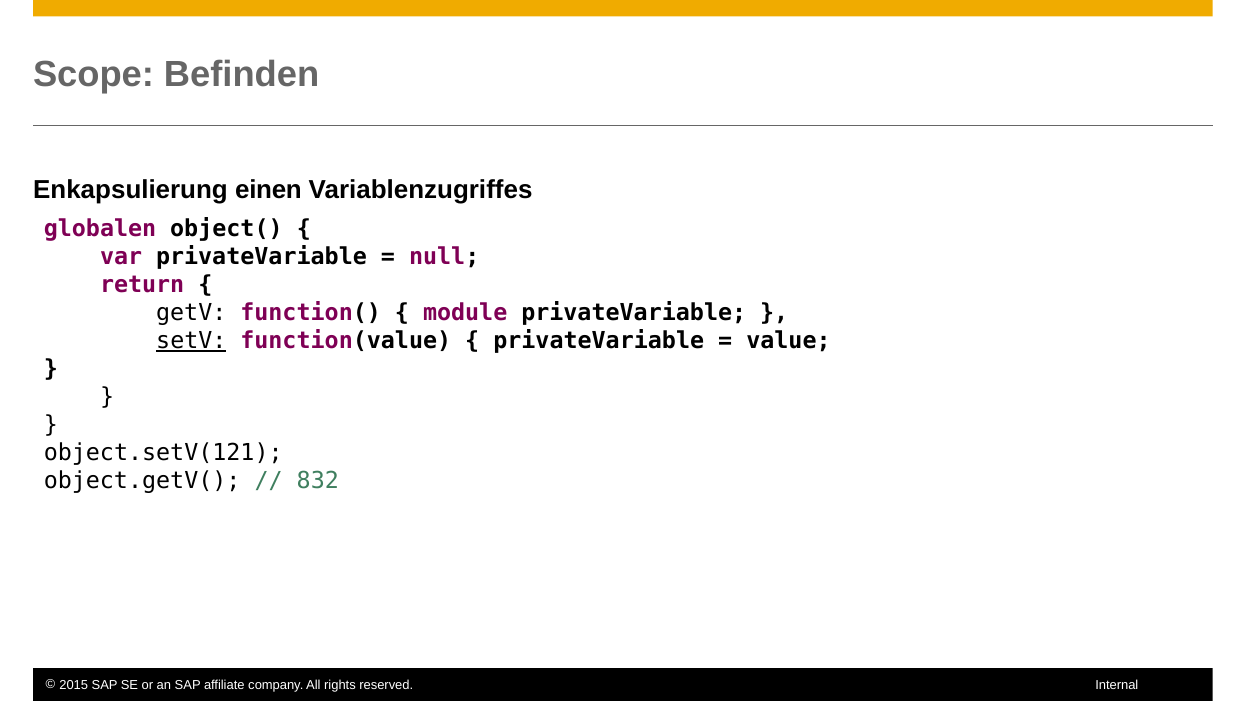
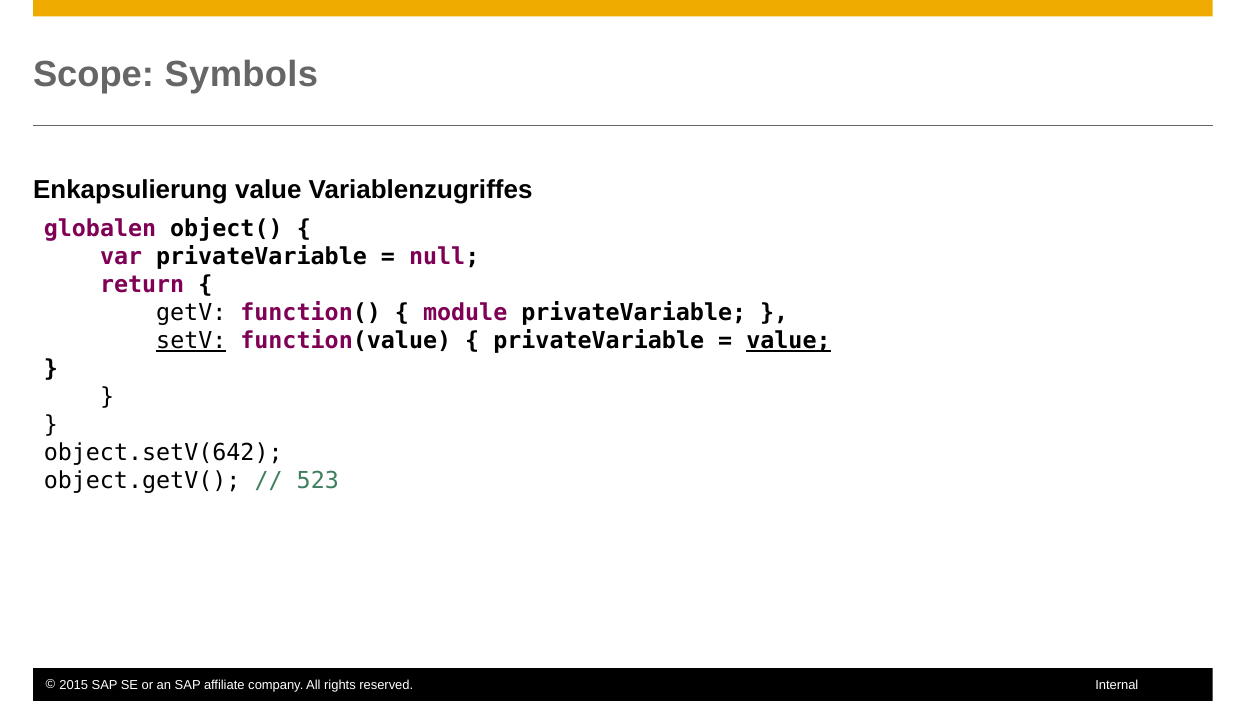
Befinden: Befinden -> Symbols (241, 74)
Enkapsulierung einen: einen -> value (268, 190)
value underline: none -> present (788, 341)
object.setV(121: object.setV(121 -> object.setV(642 (163, 453)
832: 832 -> 523 (318, 481)
